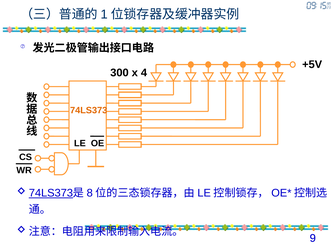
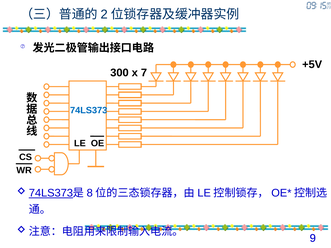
1: 1 -> 2 (104, 14)
4: 4 -> 7 (144, 73)
74LS373 colour: orange -> blue (89, 110)
